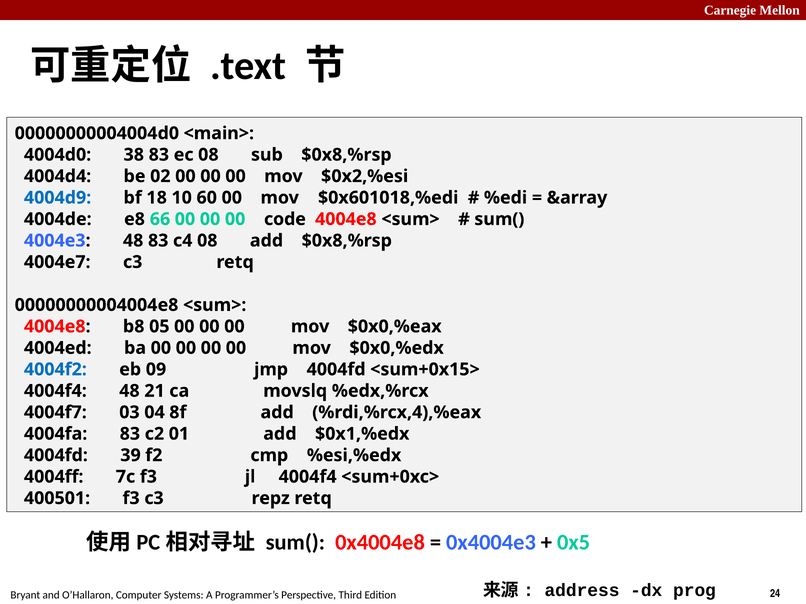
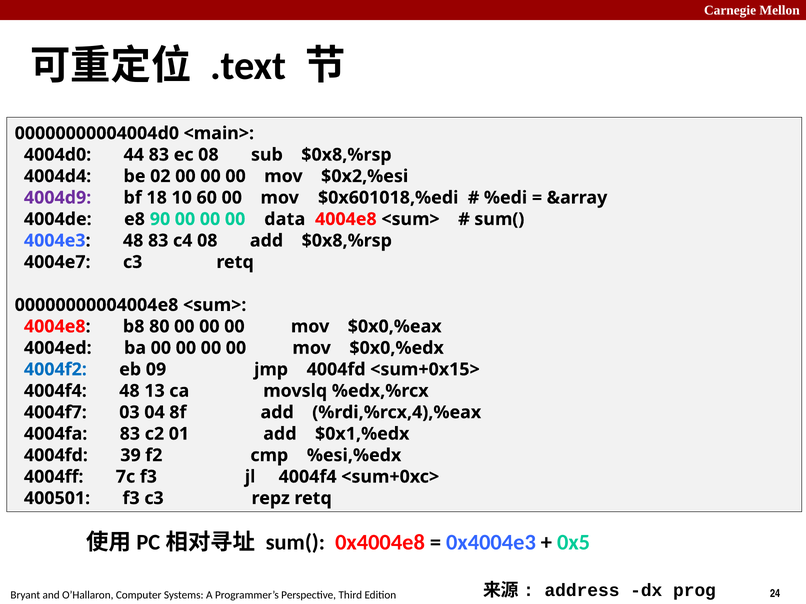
38: 38 -> 44 (134, 155)
4004d9 colour: blue -> purple (58, 198)
66: 66 -> 90 (160, 219)
code: code -> data (285, 219)
05: 05 -> 80 (159, 327)
21: 21 -> 13 (155, 391)
